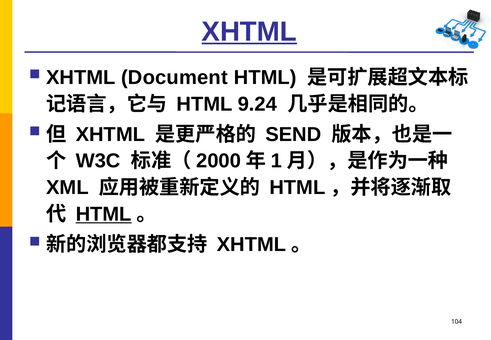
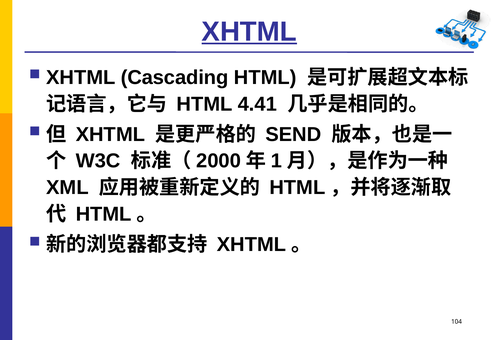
Document: Document -> Cascading (175, 77)
9.24: 9.24 -> 4.41 (257, 104)
HTML underline: present -> none (104, 214)
